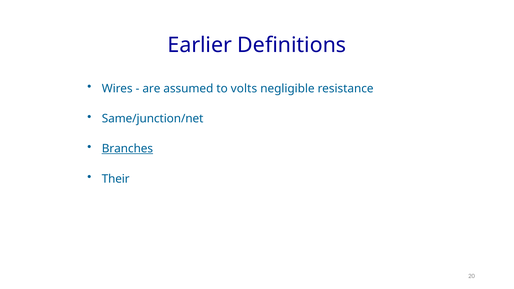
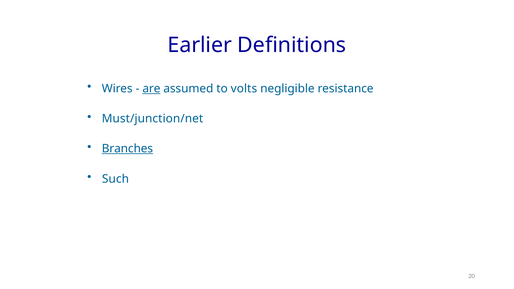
are underline: none -> present (151, 88)
Same/junction/net: Same/junction/net -> Must/junction/net (152, 119)
Their: Their -> Such (116, 179)
